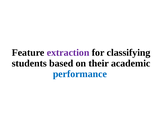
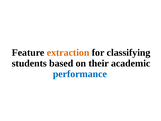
extraction colour: purple -> orange (68, 53)
